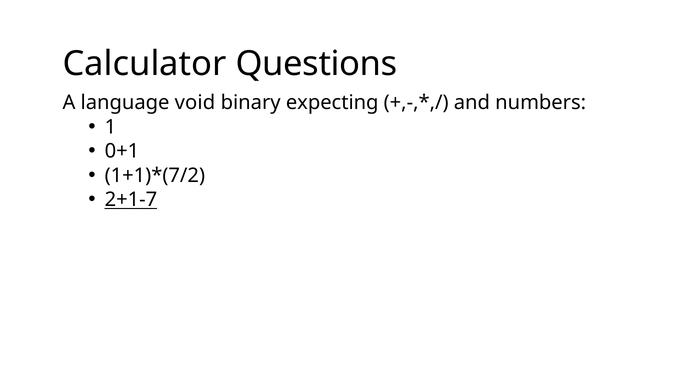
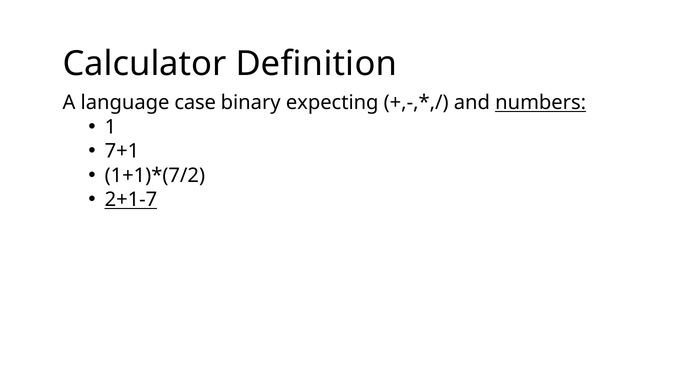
Questions: Questions -> Definition (316, 64)
void: void -> case (195, 103)
numbers underline: none -> present (541, 103)
0+1: 0+1 -> 7+1 (122, 151)
